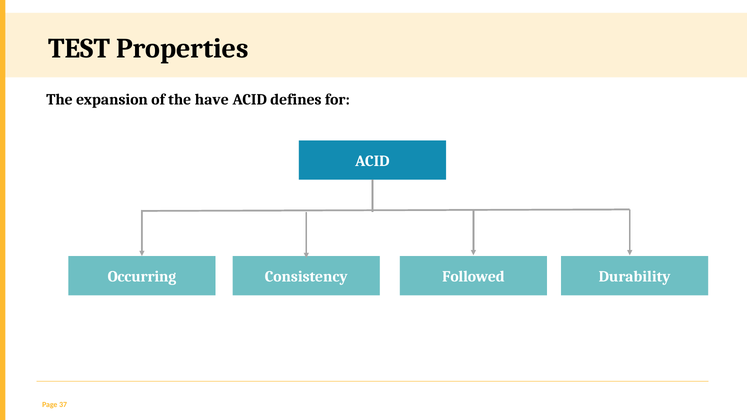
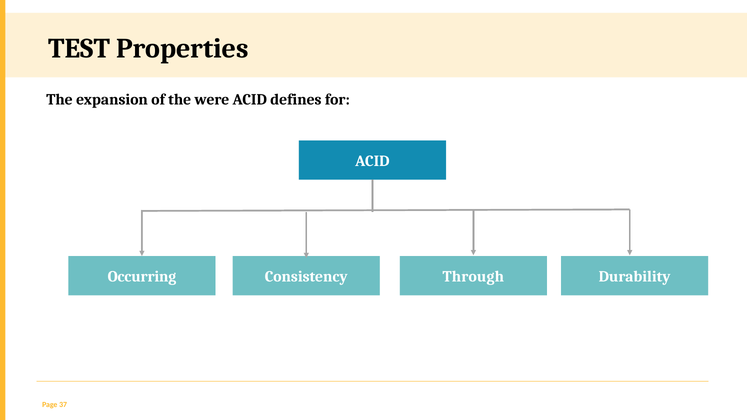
have: have -> were (212, 100)
Followed: Followed -> Through (473, 277)
